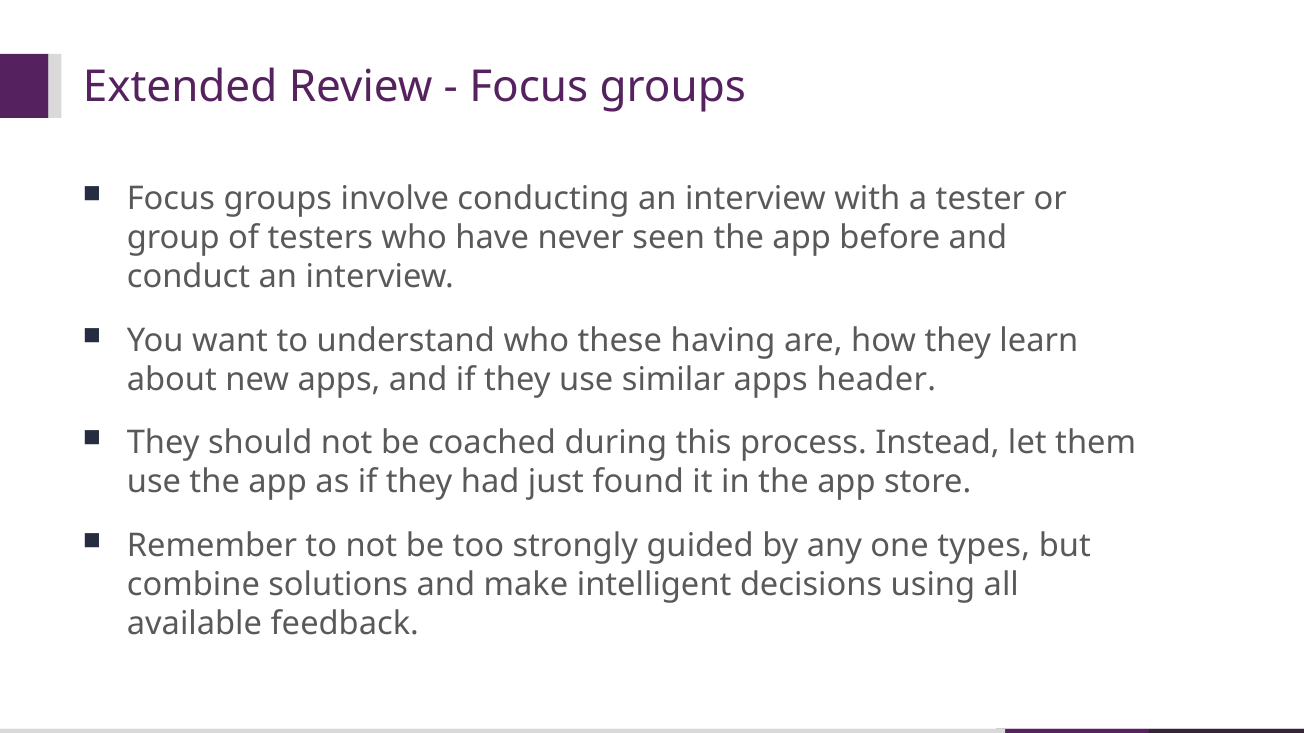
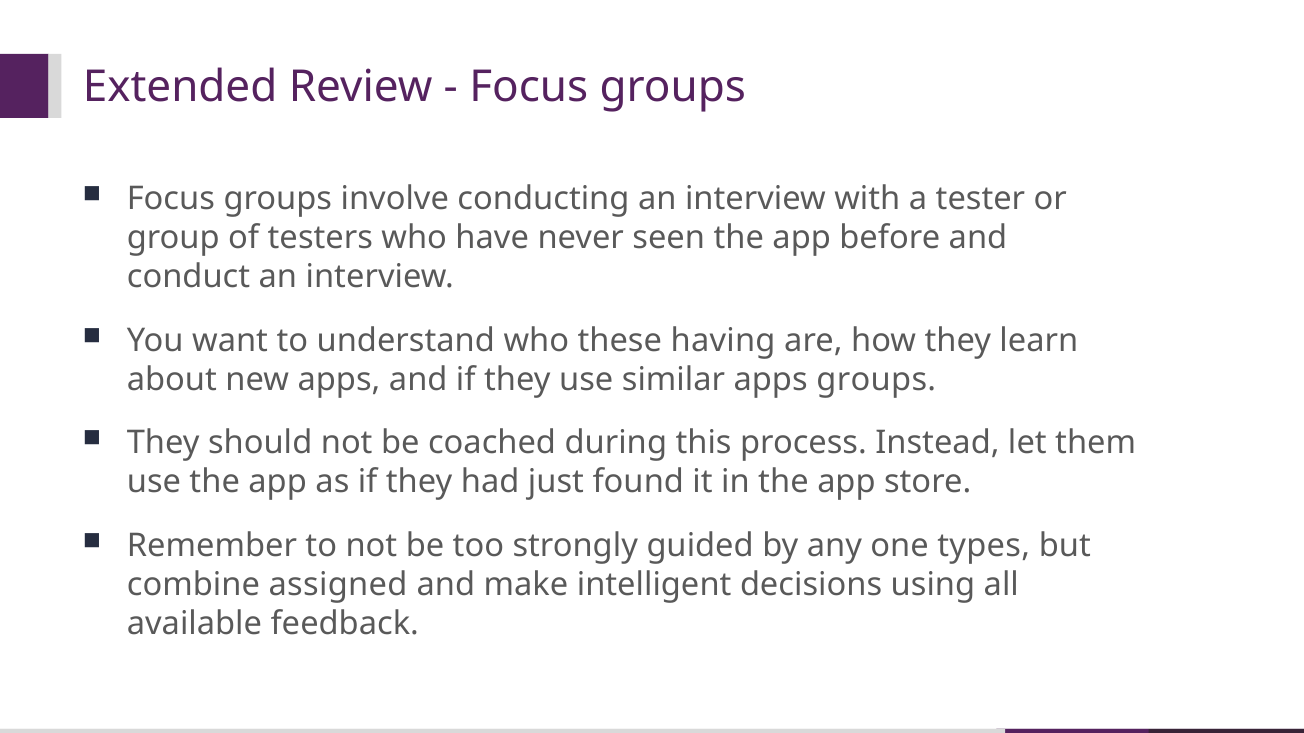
apps header: header -> groups (876, 380)
solutions: solutions -> assigned (338, 585)
